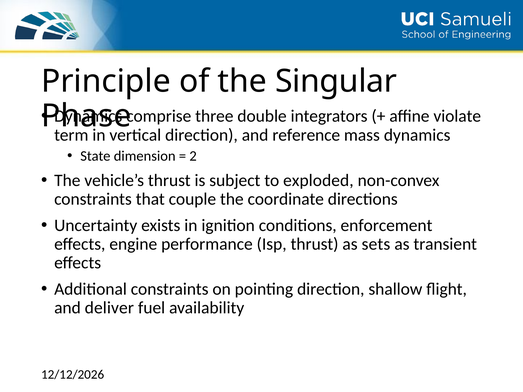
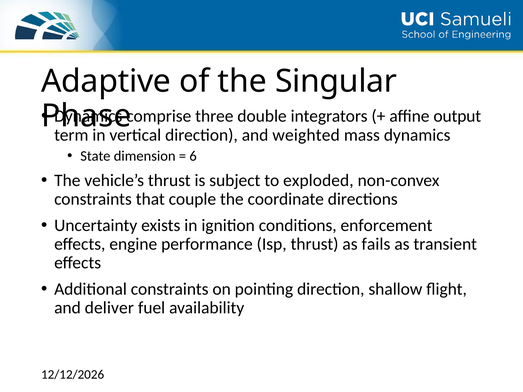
Principle: Principle -> Adaptive (106, 81)
violate: violate -> output (457, 116)
reference: reference -> weighted (306, 135)
2: 2 -> 6 (193, 156)
sets: sets -> fails (376, 244)
